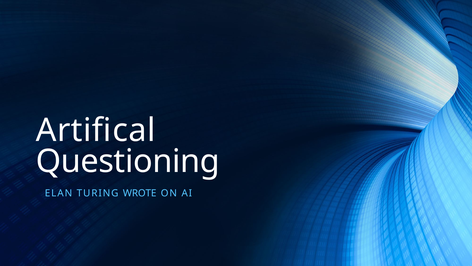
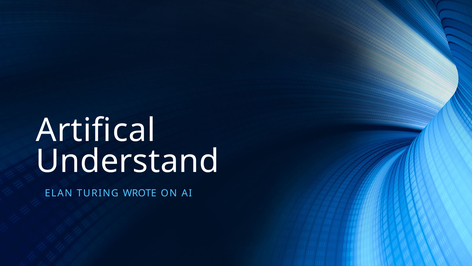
Questioning: Questioning -> Understand (128, 161)
